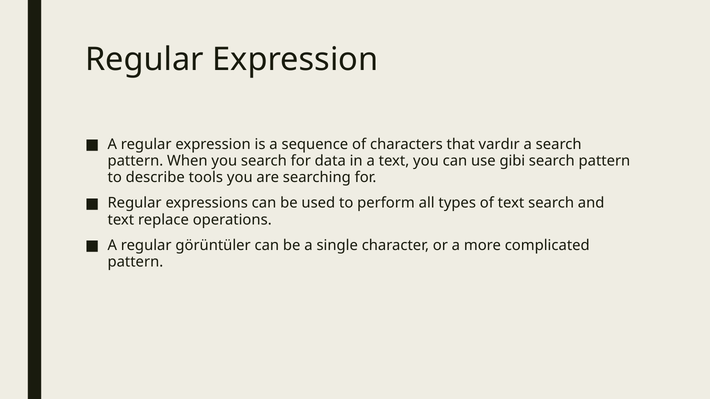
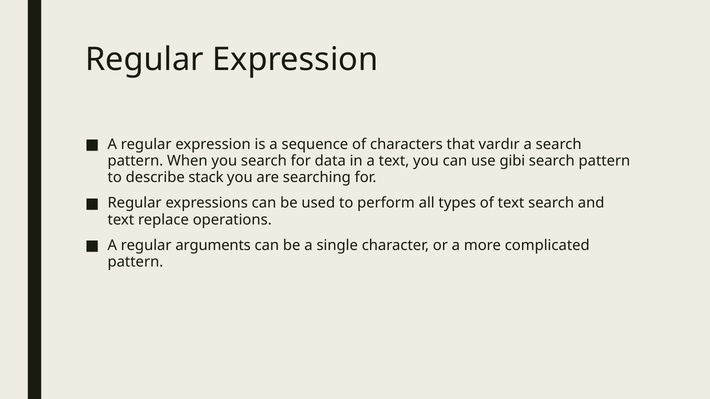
tools: tools -> stack (206, 178)
görüntüler: görüntüler -> arguments (213, 245)
